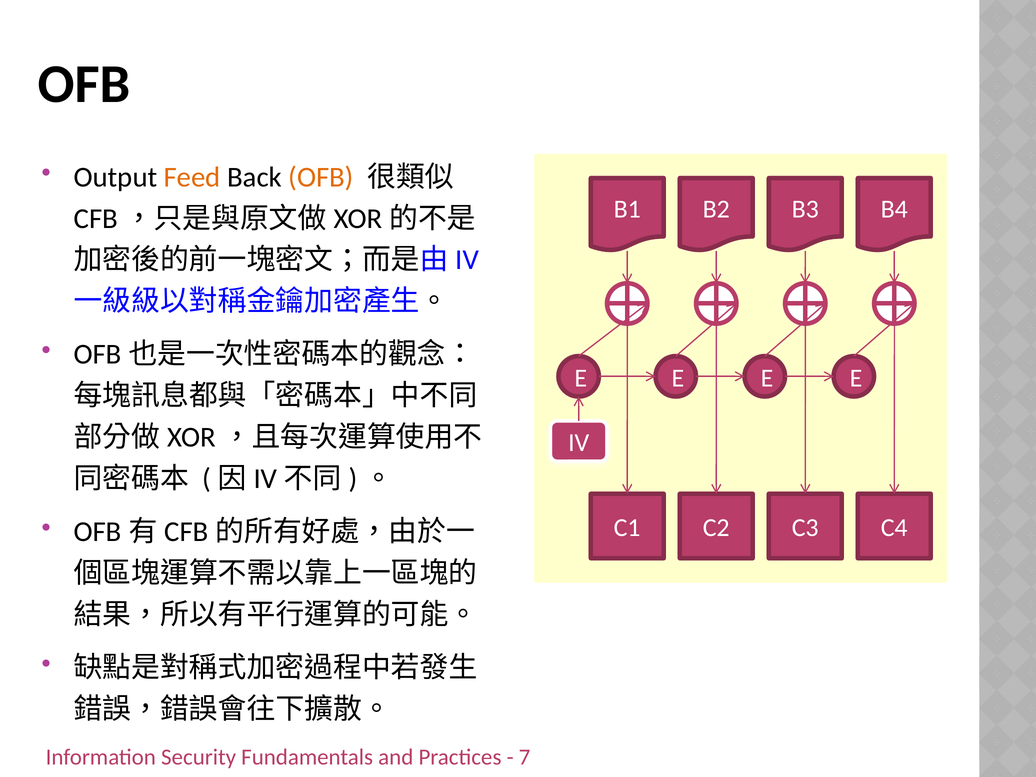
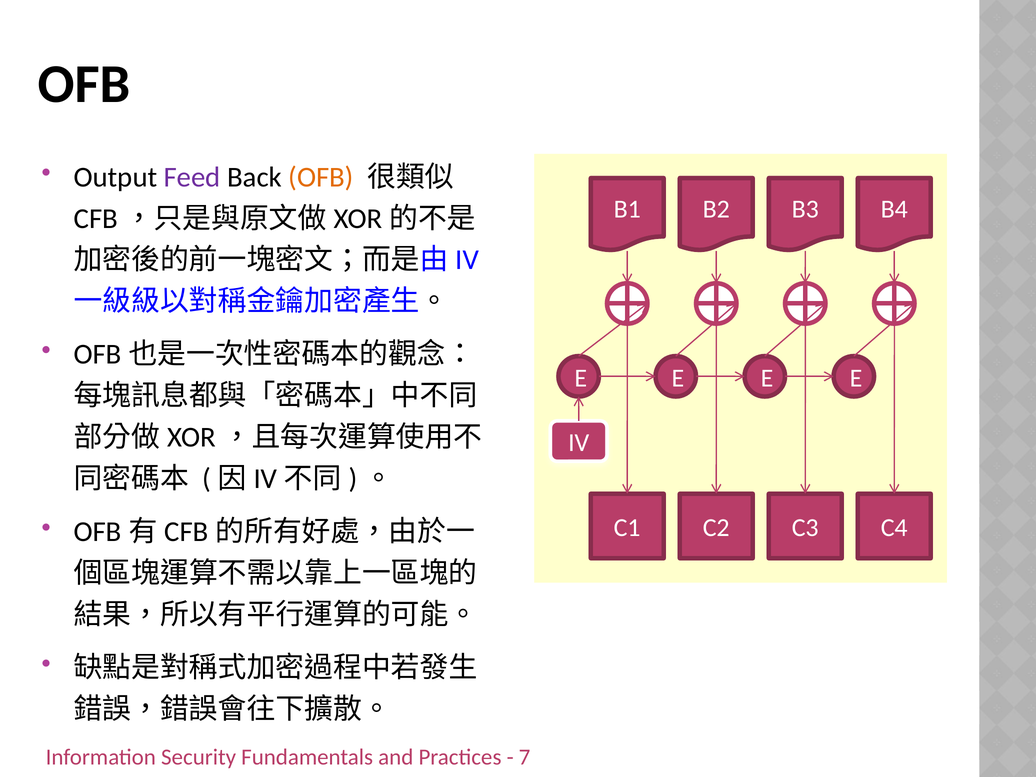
Feed colour: orange -> purple (192, 177)
